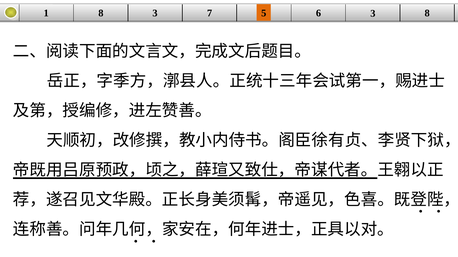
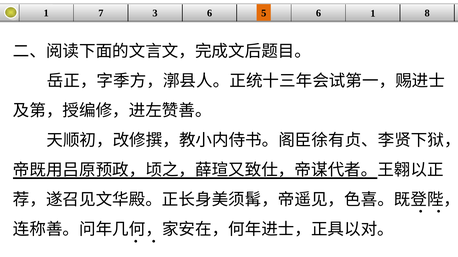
1 8: 8 -> 7 (101, 13)
3 7: 7 -> 6 (210, 13)
6 3: 3 -> 1 (373, 13)
